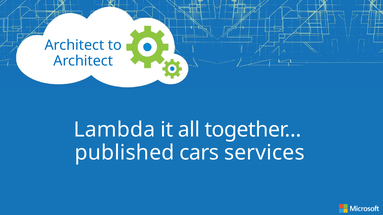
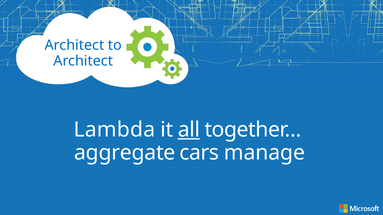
all underline: none -> present (189, 130)
published: published -> aggregate (125, 153)
services: services -> manage (264, 153)
